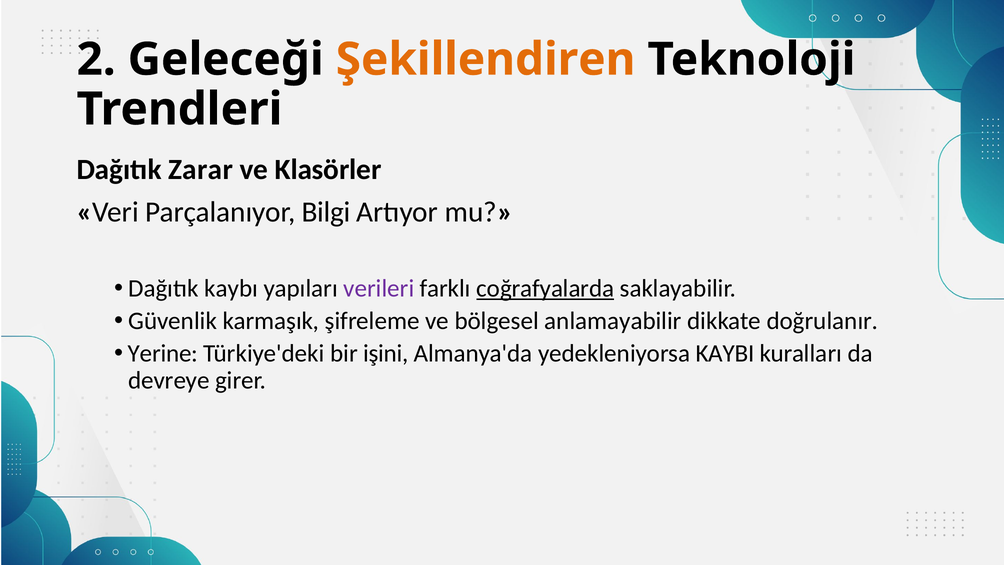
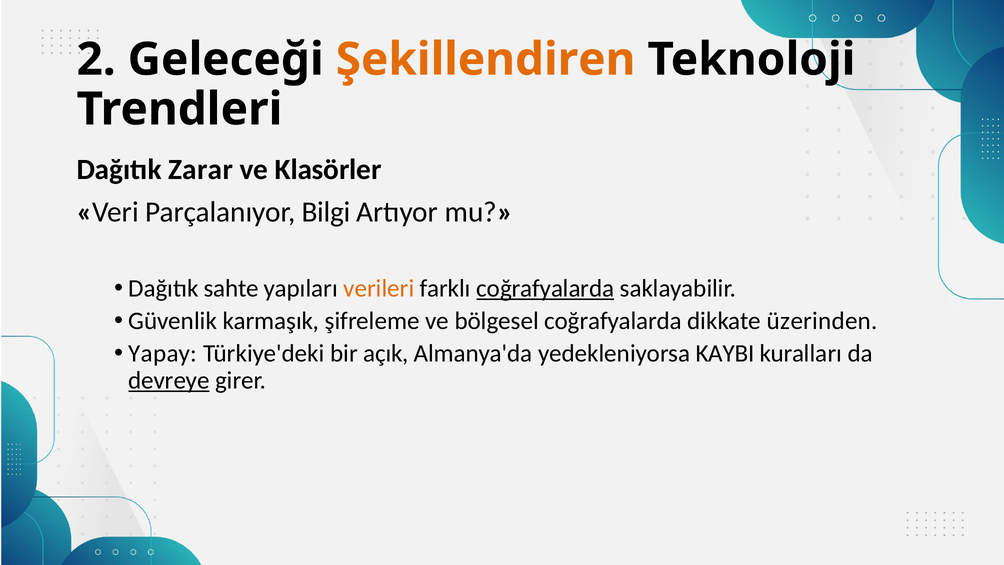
kaybı: kaybı -> sahte (231, 289)
verileri colour: purple -> orange (379, 289)
bölgesel anlamayabilir: anlamayabilir -> coğrafyalarda (613, 321)
doğrulanır: doğrulanır -> üzerinden (822, 321)
Yerine: Yerine -> Yapay (163, 353)
işini: işini -> açık (386, 353)
devreye underline: none -> present (169, 380)
